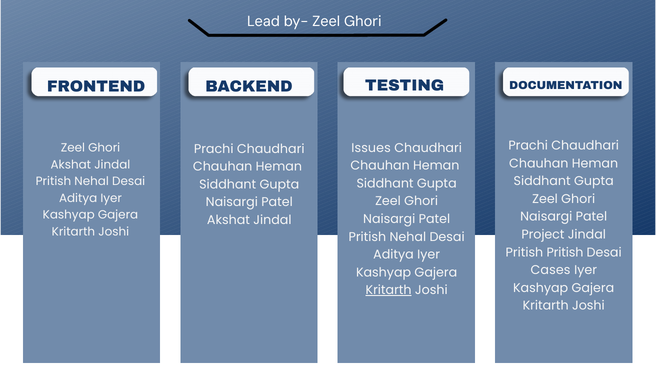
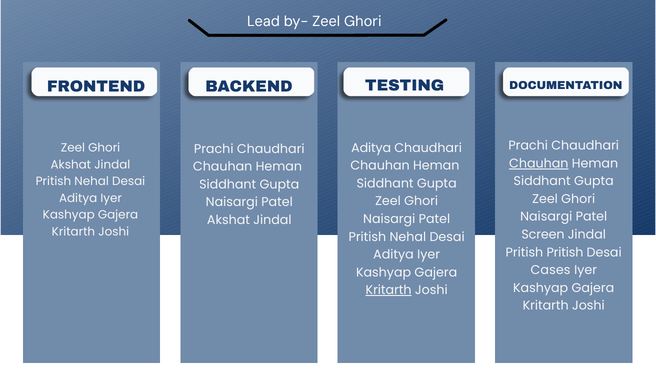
Issues: Issues -> Aditya (371, 148)
Chauhan underline: none -> present (539, 163)
Project: Project -> Screen (543, 235)
